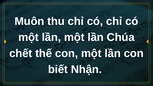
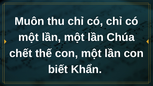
Nhận: Nhận -> Khẩn (86, 69)
